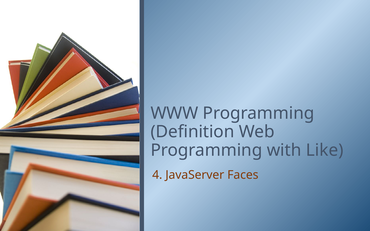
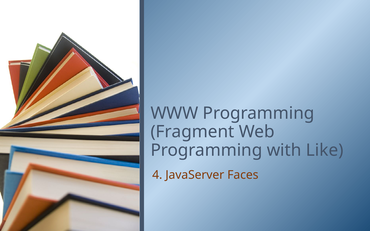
Definition: Definition -> Fragment (192, 132)
